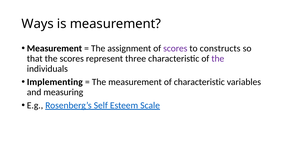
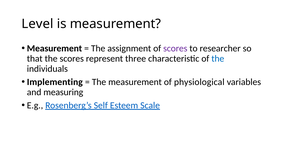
Ways: Ways -> Level (38, 24)
constructs: constructs -> researcher (220, 48)
the colour: purple -> blue (218, 59)
of characteristic: characteristic -> physiological (199, 82)
